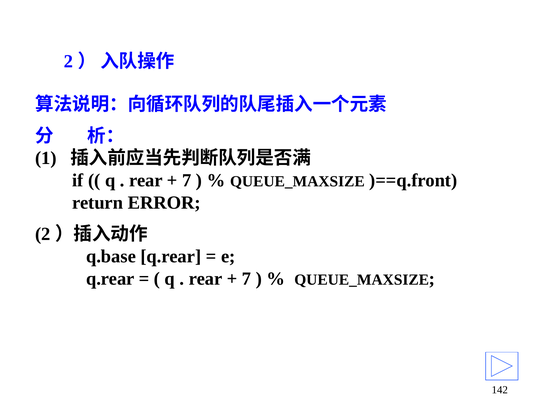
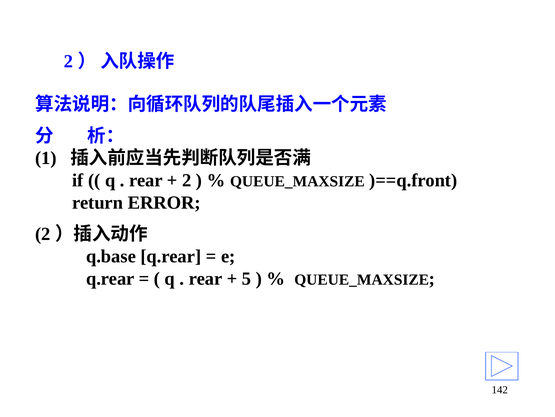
7: 7 -> 2 (187, 180)
7: 7 -> 5 (246, 278)
